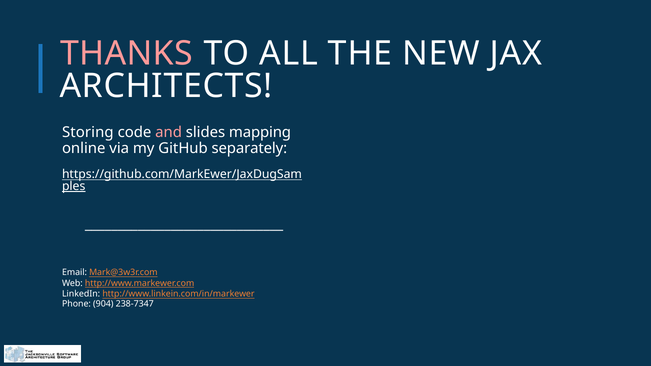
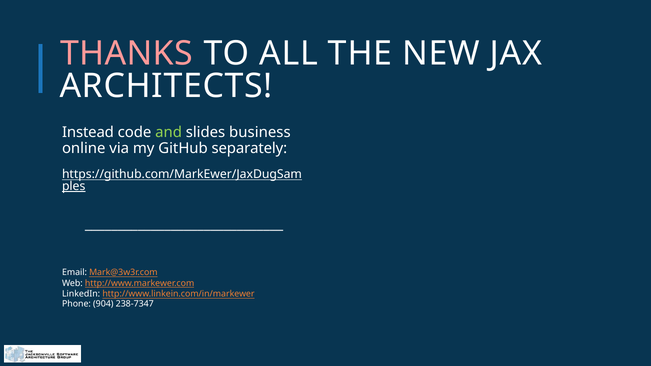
Storing: Storing -> Instead (88, 132)
and colour: pink -> light green (169, 132)
mapping: mapping -> business (260, 132)
